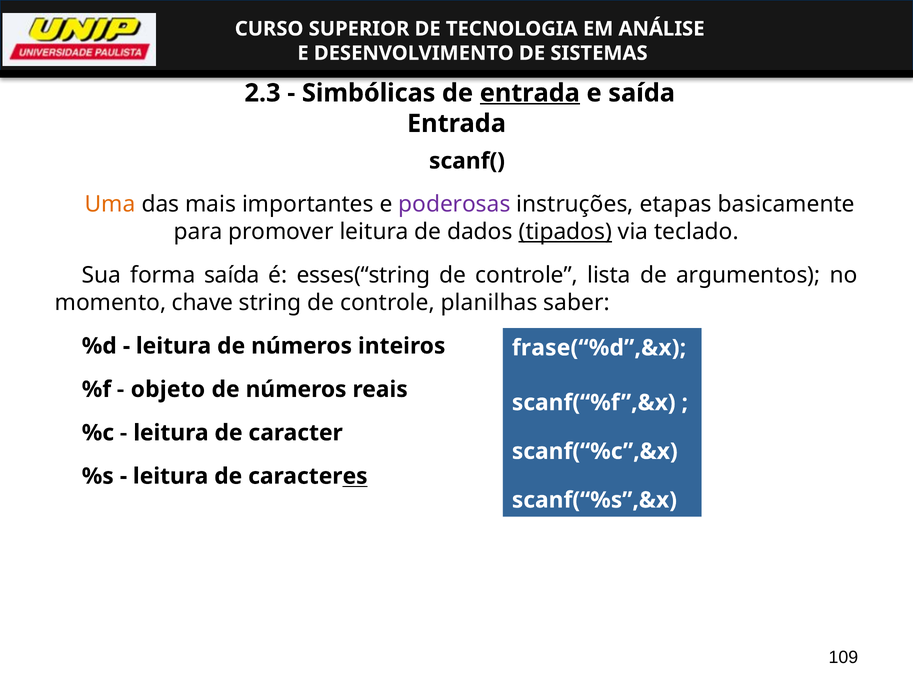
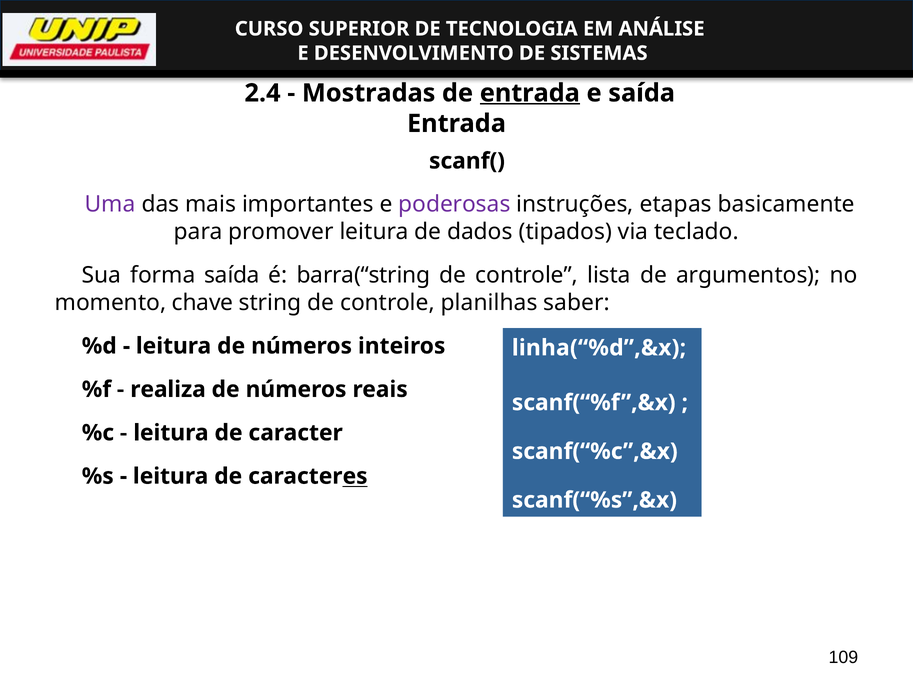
2.3: 2.3 -> 2.4 (263, 93)
Simbólicas: Simbólicas -> Mostradas (369, 93)
Uma colour: orange -> purple (110, 204)
tipados underline: present -> none (565, 232)
esses(“string: esses(“string -> barra(“string (363, 275)
frase(“%d”,&x: frase(“%d”,&x -> linha(“%d”,&x (599, 348)
objeto: objeto -> realiza (168, 389)
